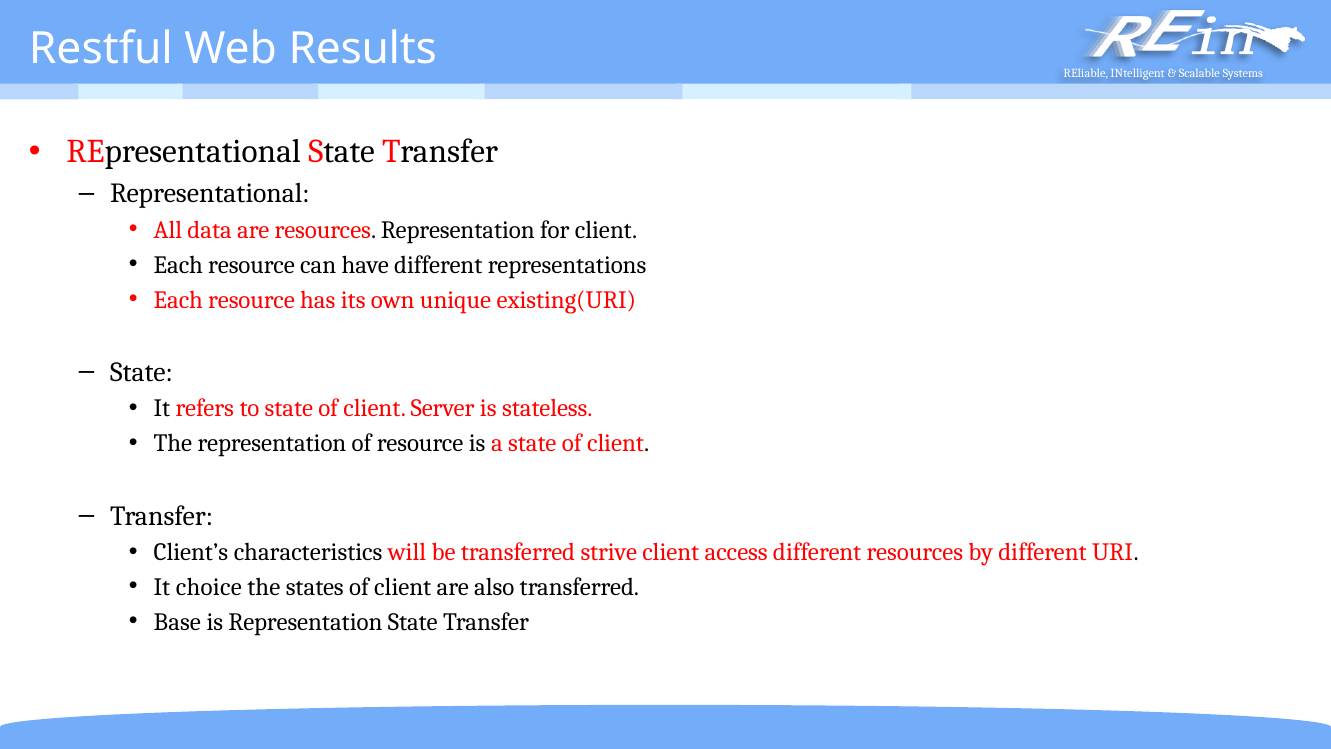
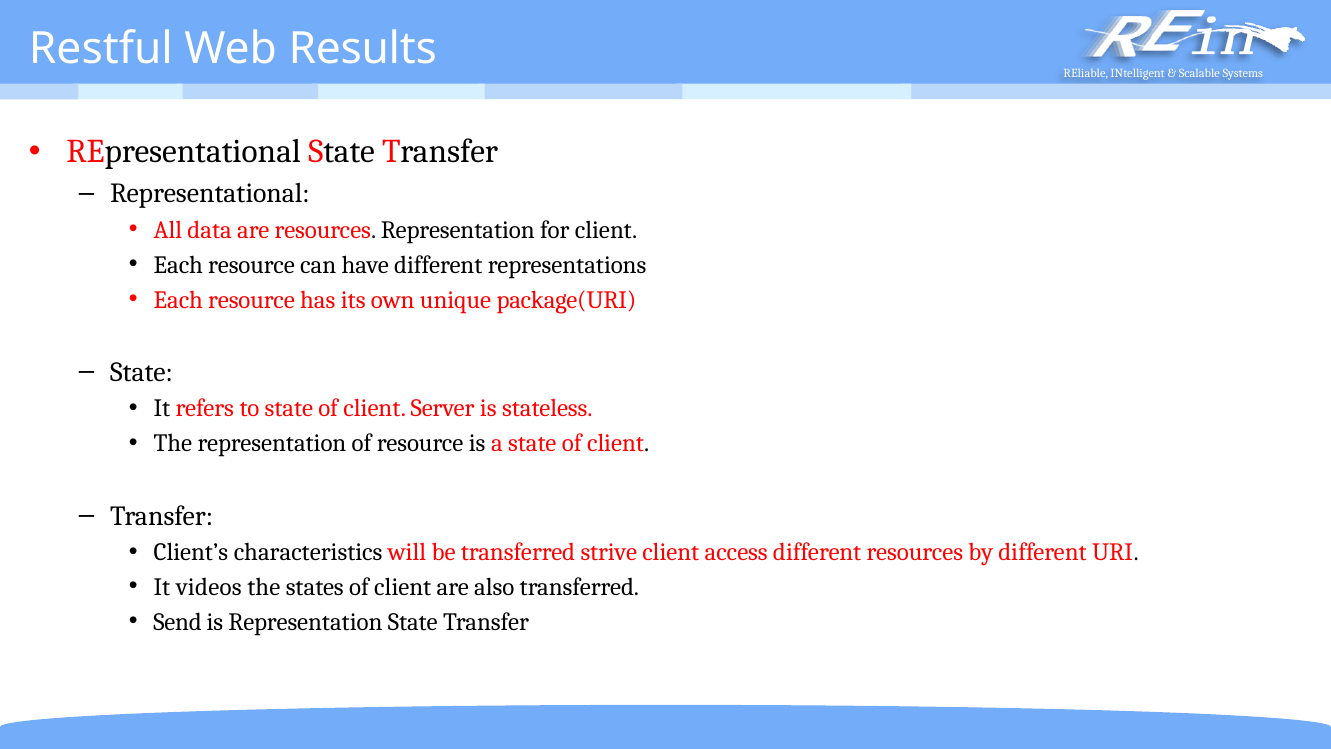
existing(URI: existing(URI -> package(URI (566, 300)
choice: choice -> videos (209, 587)
Base: Base -> Send (178, 622)
